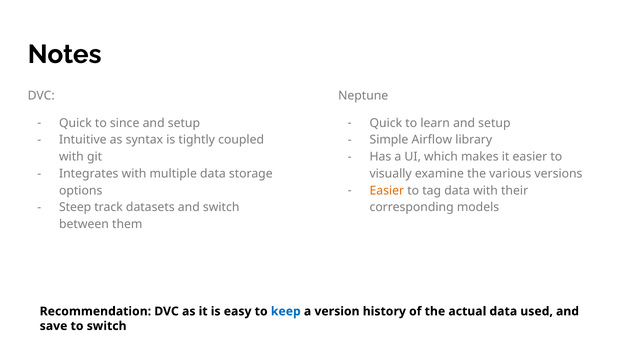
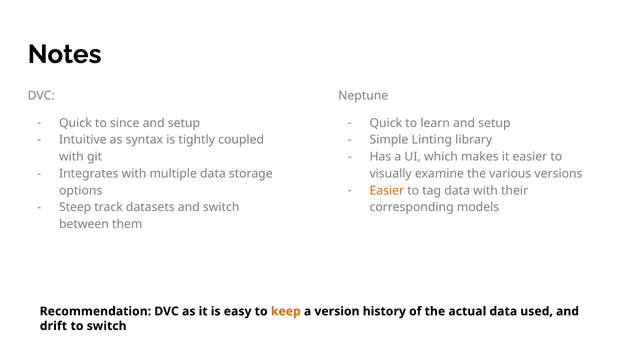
Airflow: Airflow -> Linting (432, 140)
keep colour: blue -> orange (286, 312)
save: save -> drift (53, 326)
